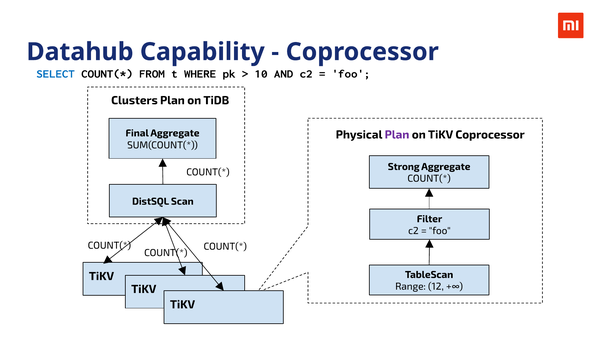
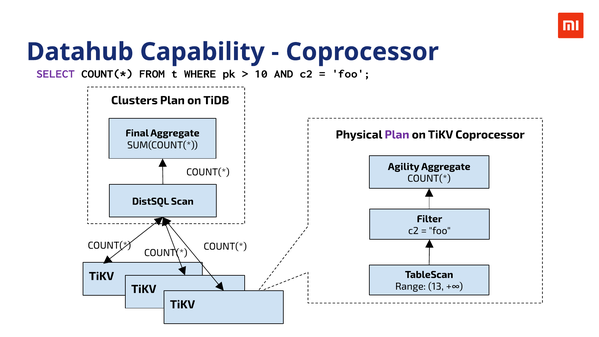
SELECT colour: blue -> purple (56, 74)
Strong: Strong -> Agility (404, 167)
12: 12 -> 13 (436, 287)
